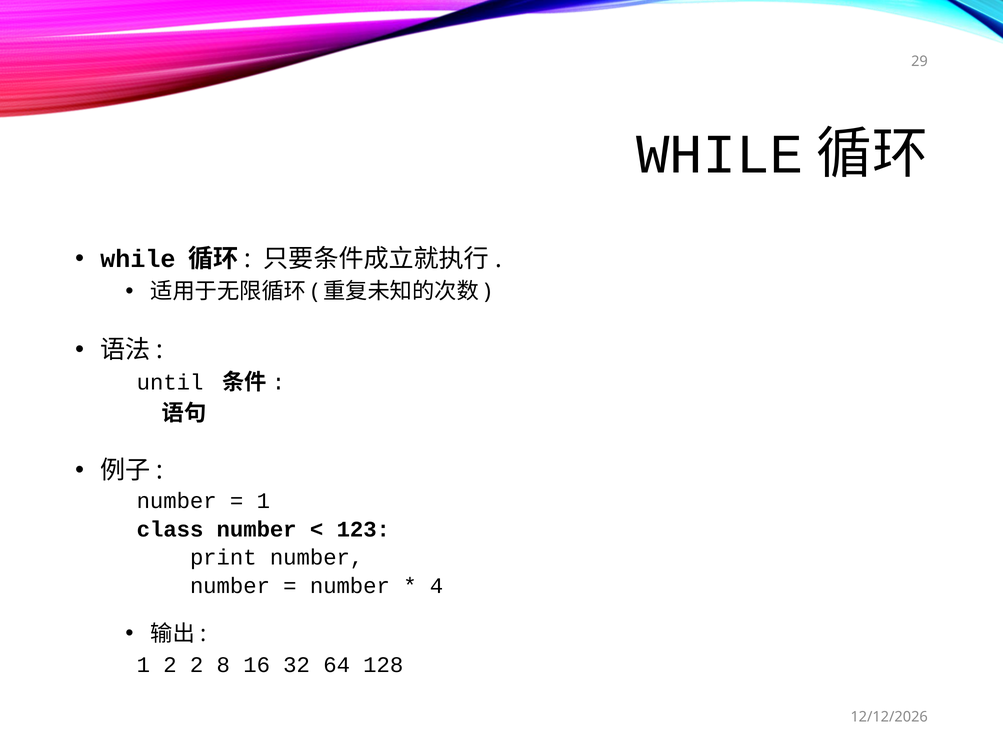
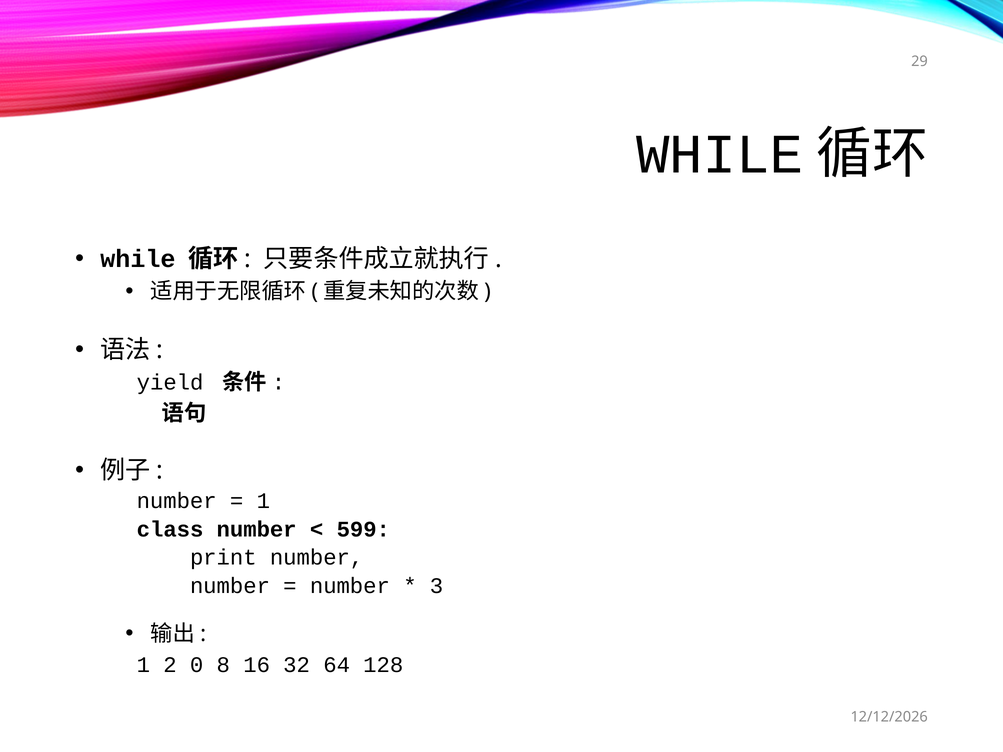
until: until -> yield (170, 383)
123: 123 -> 599 (363, 529)
4: 4 -> 3 (437, 586)
2 2: 2 -> 0 (197, 665)
